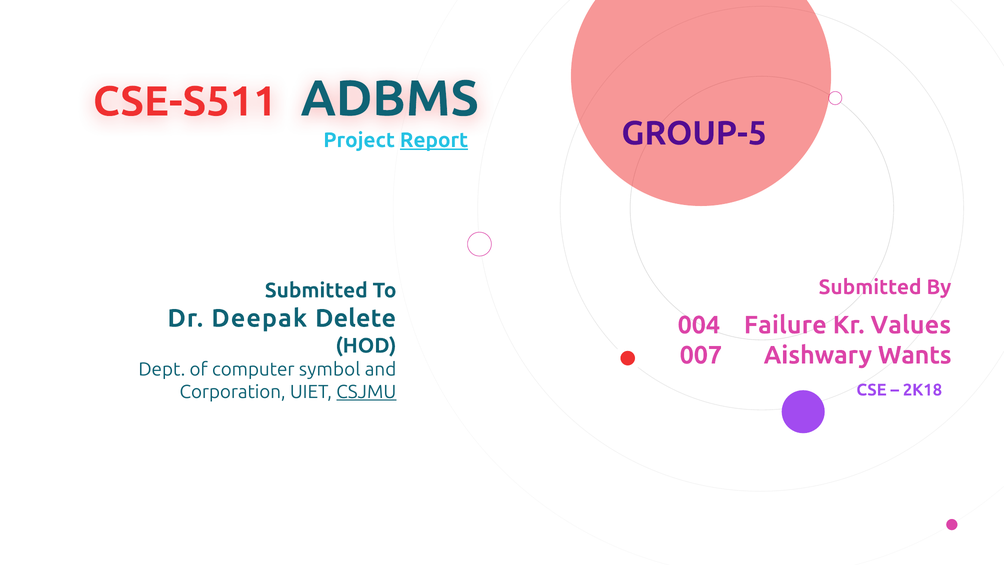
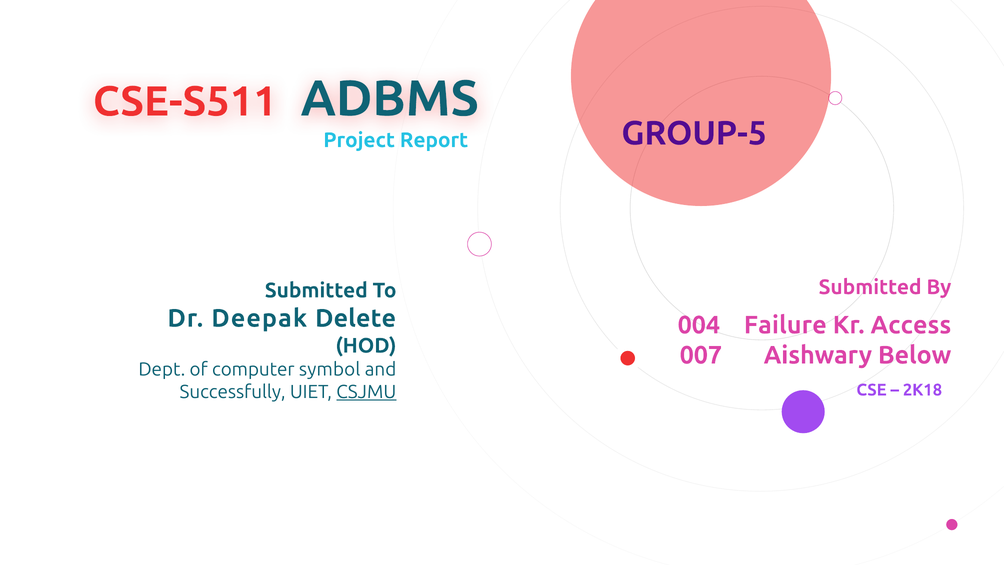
Report underline: present -> none (434, 140)
Values: Values -> Access (911, 325)
Wants: Wants -> Below (915, 355)
Corporation: Corporation -> Successfully (233, 392)
